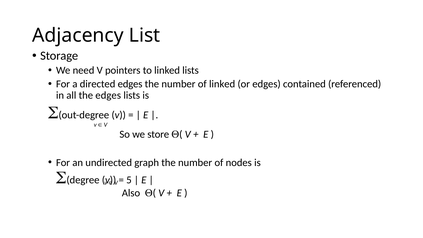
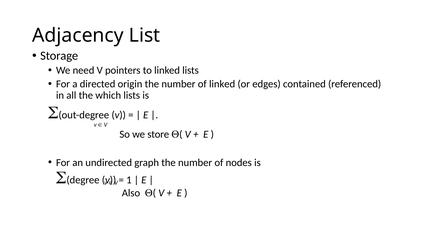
directed edges: edges -> origin (130, 84)
the edges: edges -> which (108, 95)
5: 5 -> 1 (129, 180)
